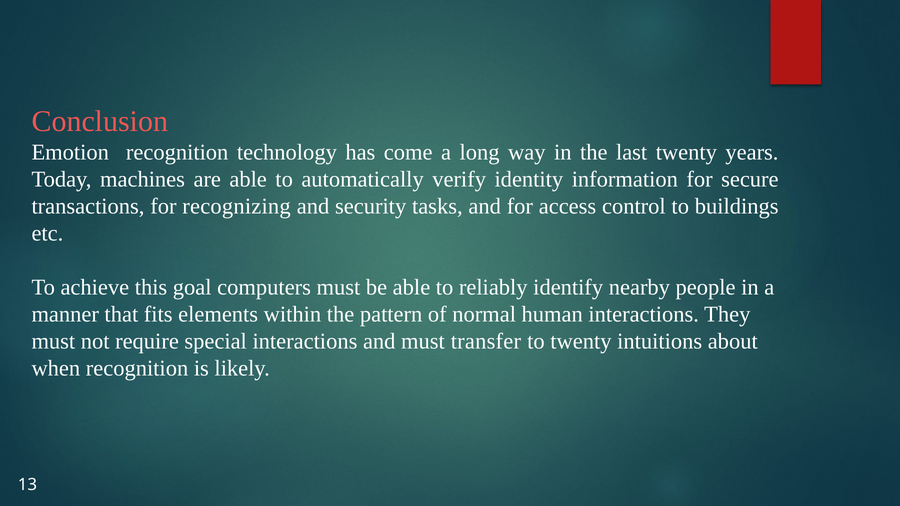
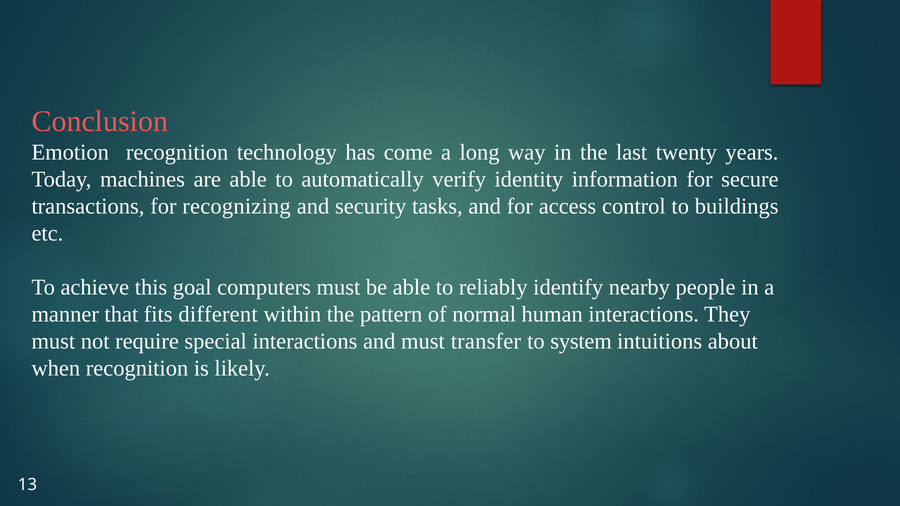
elements: elements -> different (218, 314)
to twenty: twenty -> system (581, 341)
